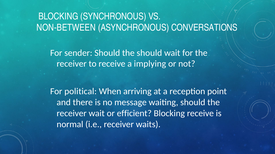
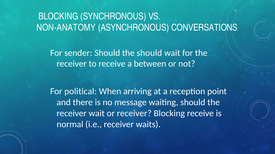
NON-BETWEEN: NON-BETWEEN -> NON-ANATOMY (66, 28)
implying: implying -> between (150, 64)
or efficient: efficient -> receiver (134, 114)
